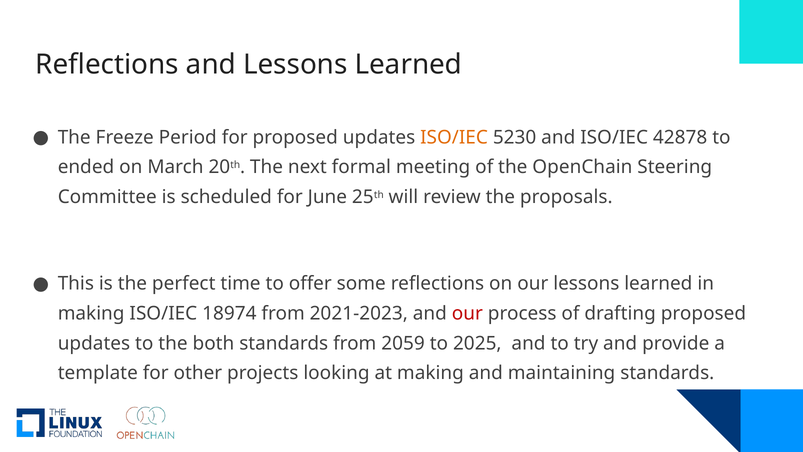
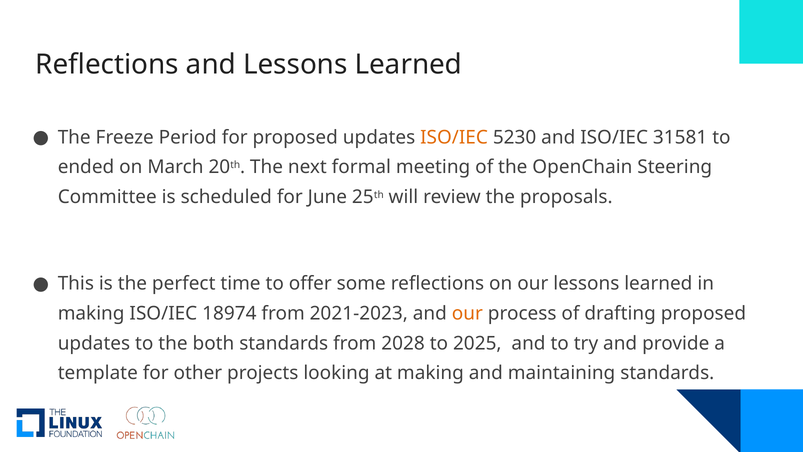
42878: 42878 -> 31581 (680, 137)
our colour: red -> orange (467, 313)
2059: 2059 -> 2028 (403, 343)
